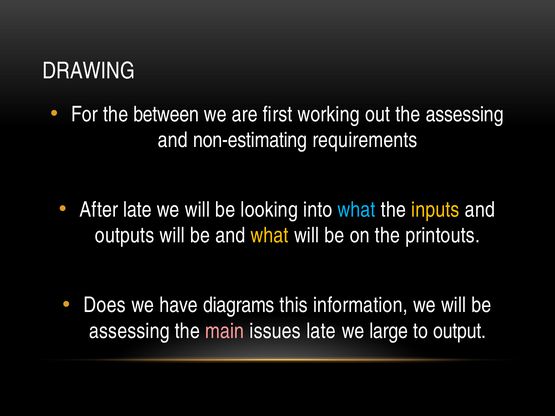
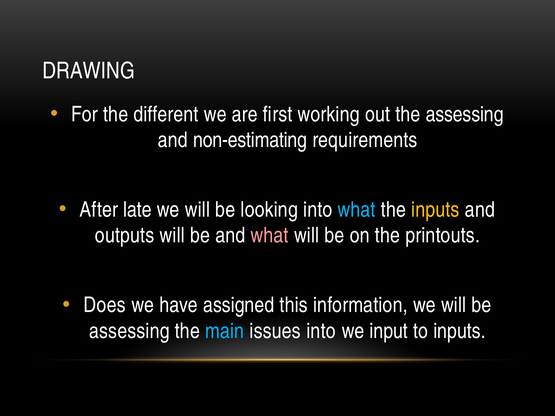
between: between -> different (166, 114)
what colour: yellow -> pink (270, 236)
diagrams: diagrams -> assigned (239, 305)
main colour: pink -> light blue (225, 331)
issues late: late -> into (321, 331)
large: large -> input (389, 331)
to output: output -> inputs (460, 331)
